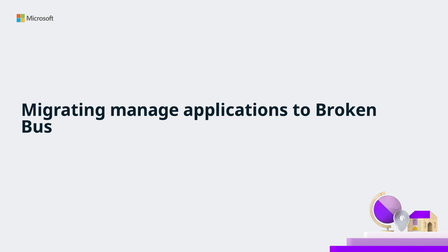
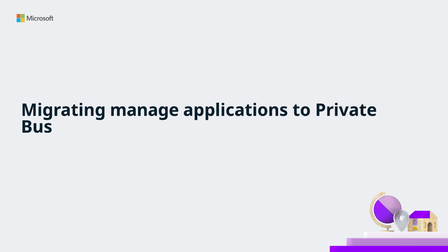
Broken: Broken -> Private (346, 110)
